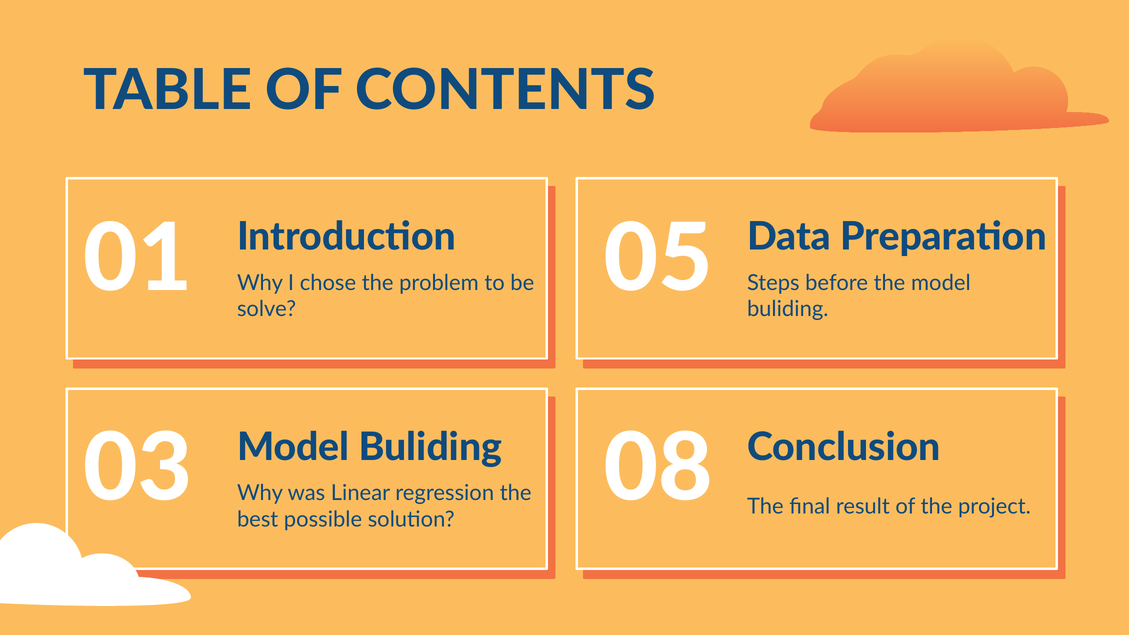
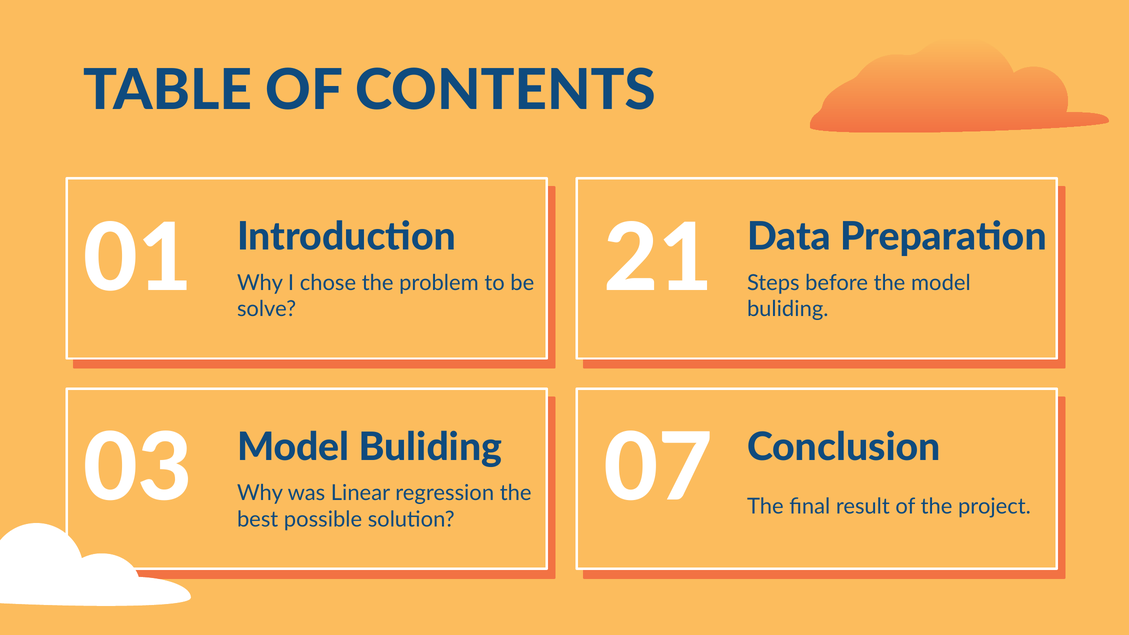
05: 05 -> 21 (658, 259)
08: 08 -> 07 (658, 469)
